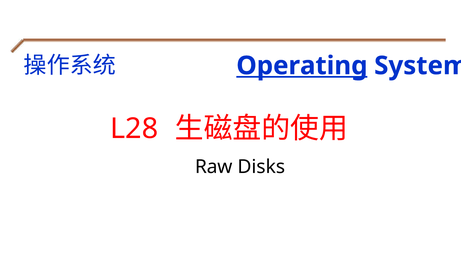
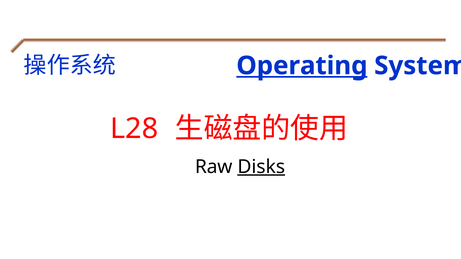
Disks underline: none -> present (261, 167)
